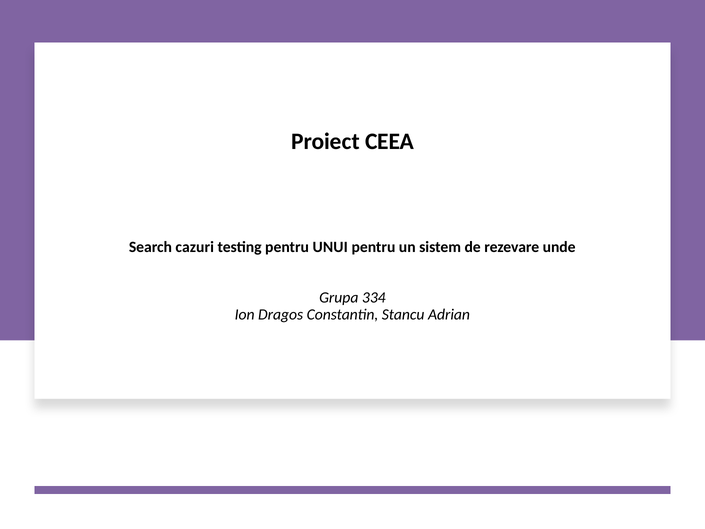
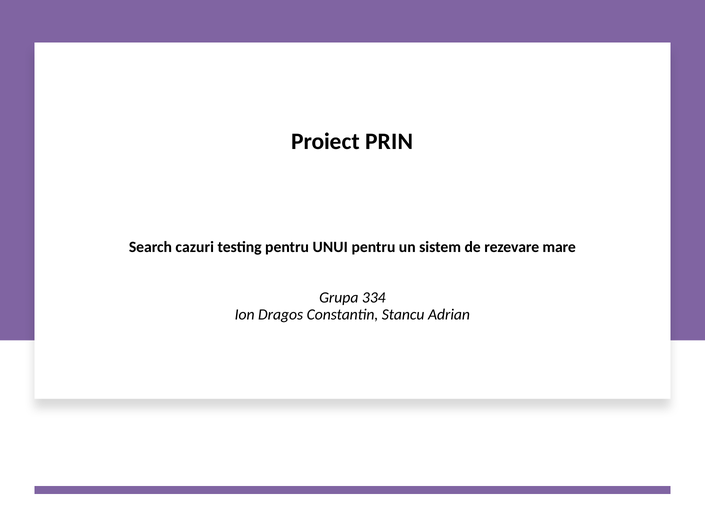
CEEA: CEEA -> PRIN (389, 141)
unde: unde -> mare (559, 247)
